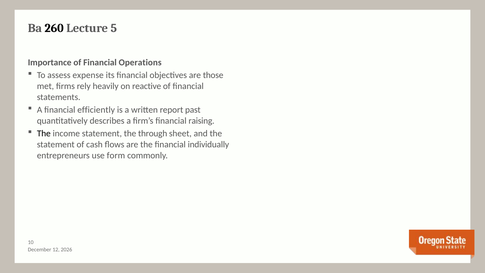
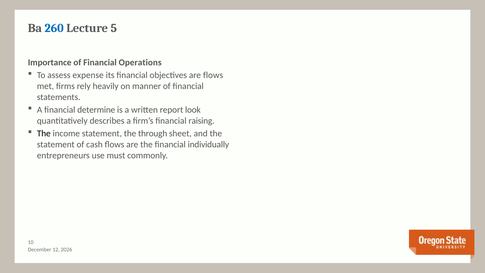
260 colour: black -> blue (54, 28)
are those: those -> flows (213, 75)
reactive: reactive -> manner (147, 86)
efficiently: efficiently -> determine (96, 110)
past: past -> look (193, 110)
form: form -> must (116, 155)
